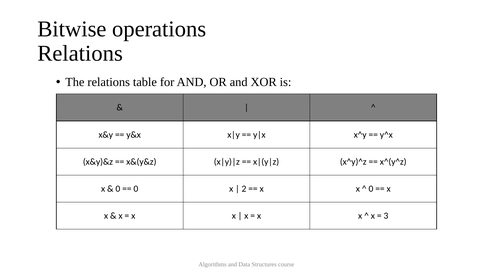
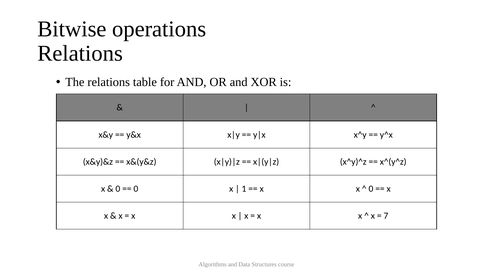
2: 2 -> 1 (244, 189)
3: 3 -> 7 (386, 216)
